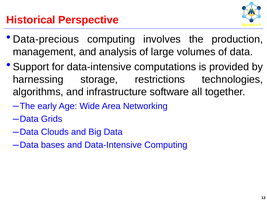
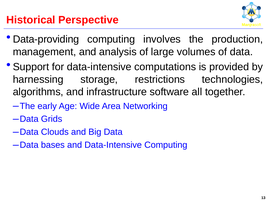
Data-precious: Data-precious -> Data-providing (46, 39)
